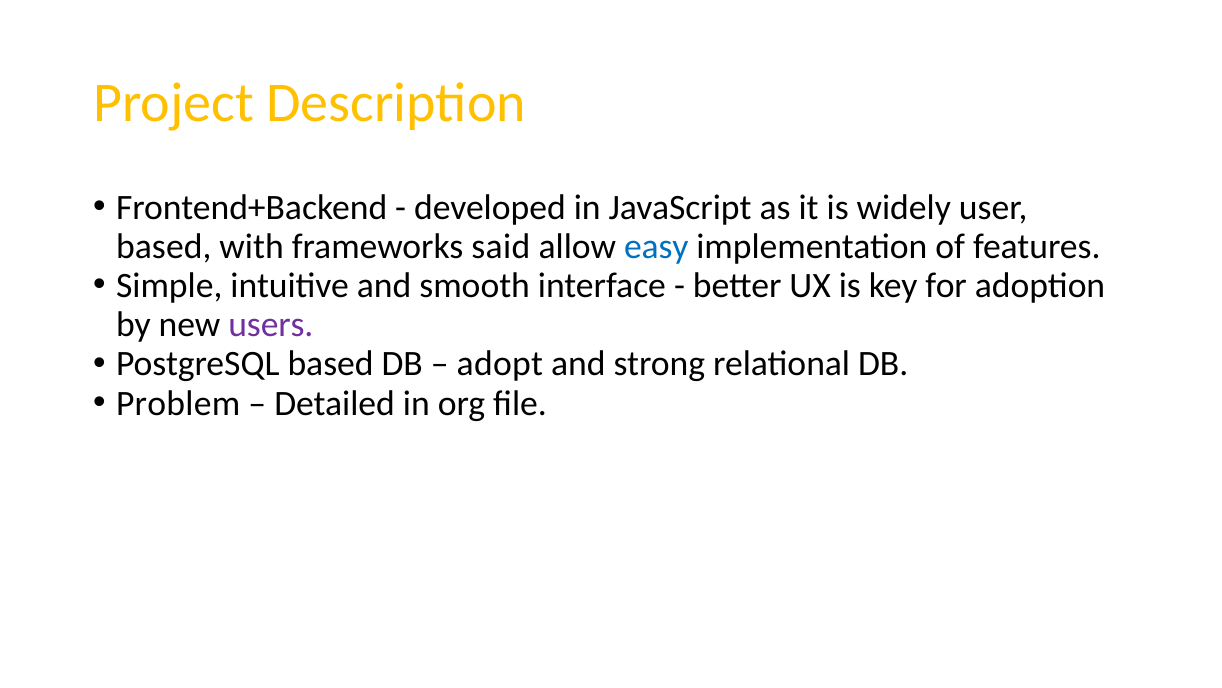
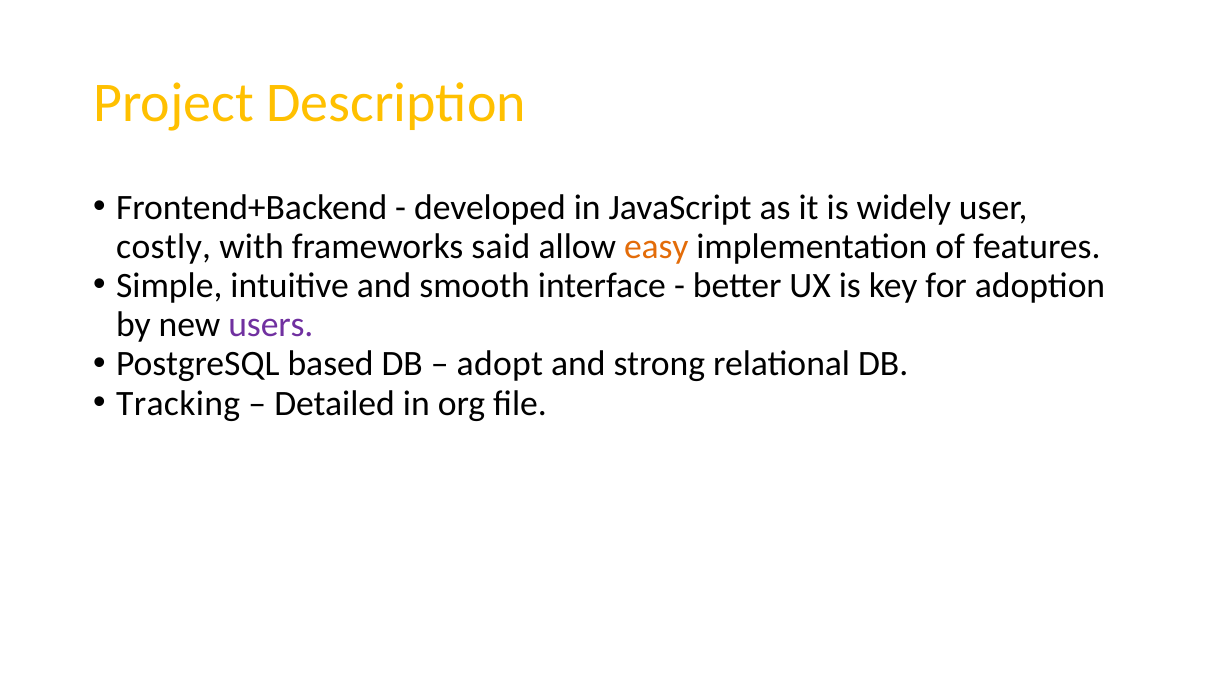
based: based -> costly (164, 246)
easy colour: blue -> orange (656, 246)
Problem: Problem -> Tracking (178, 403)
